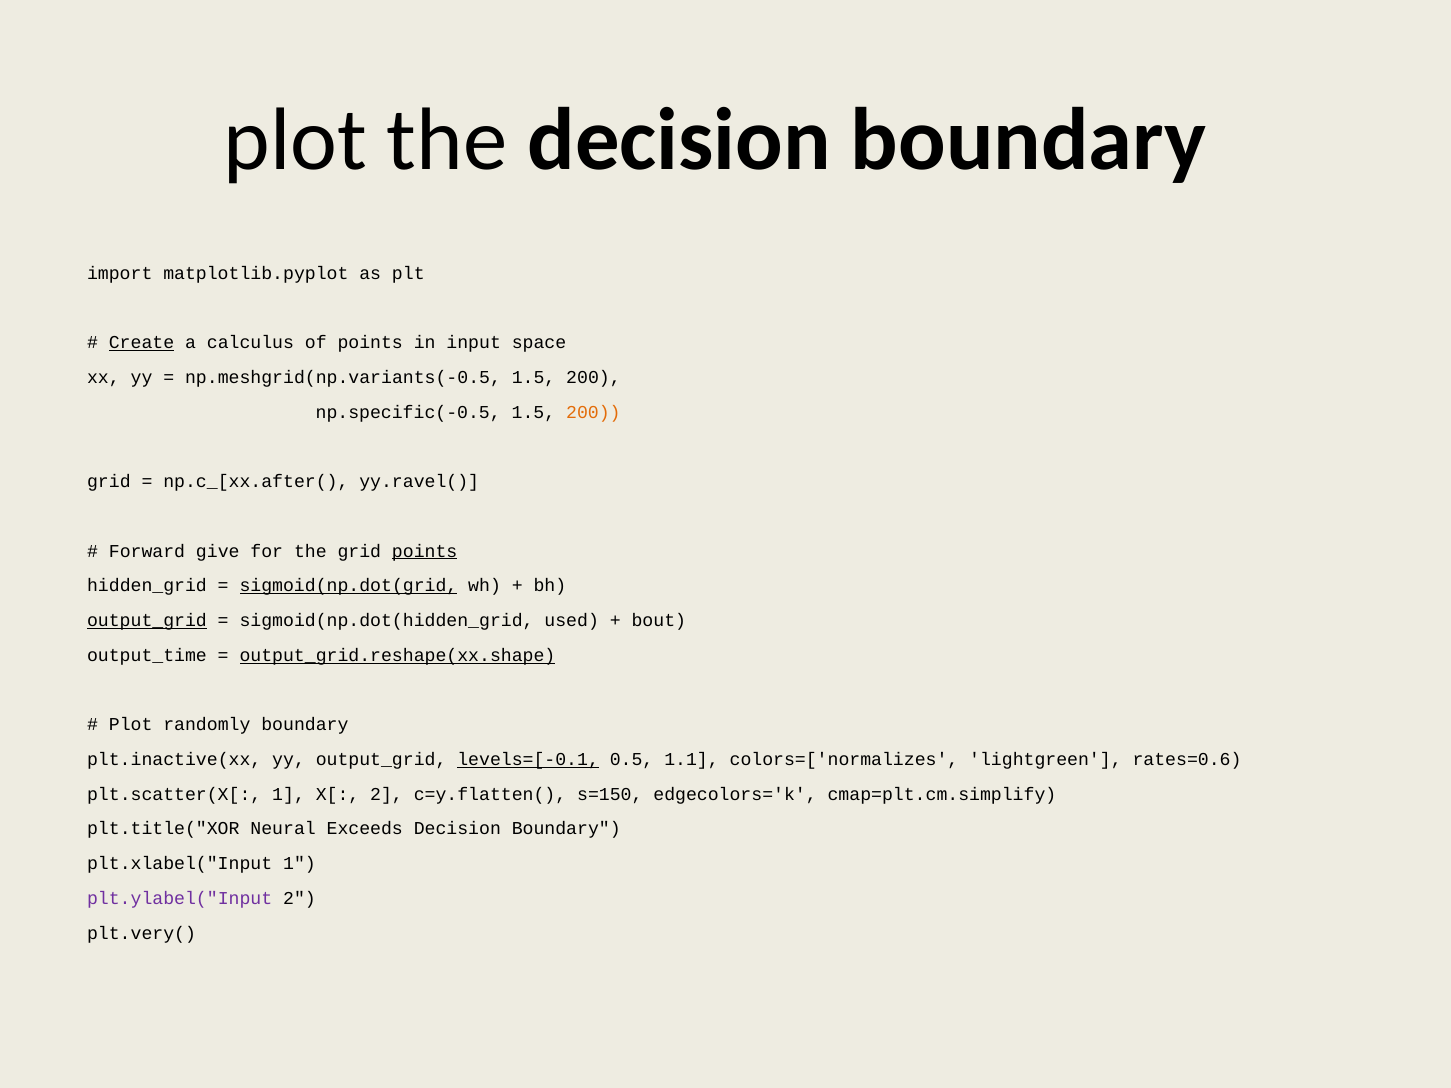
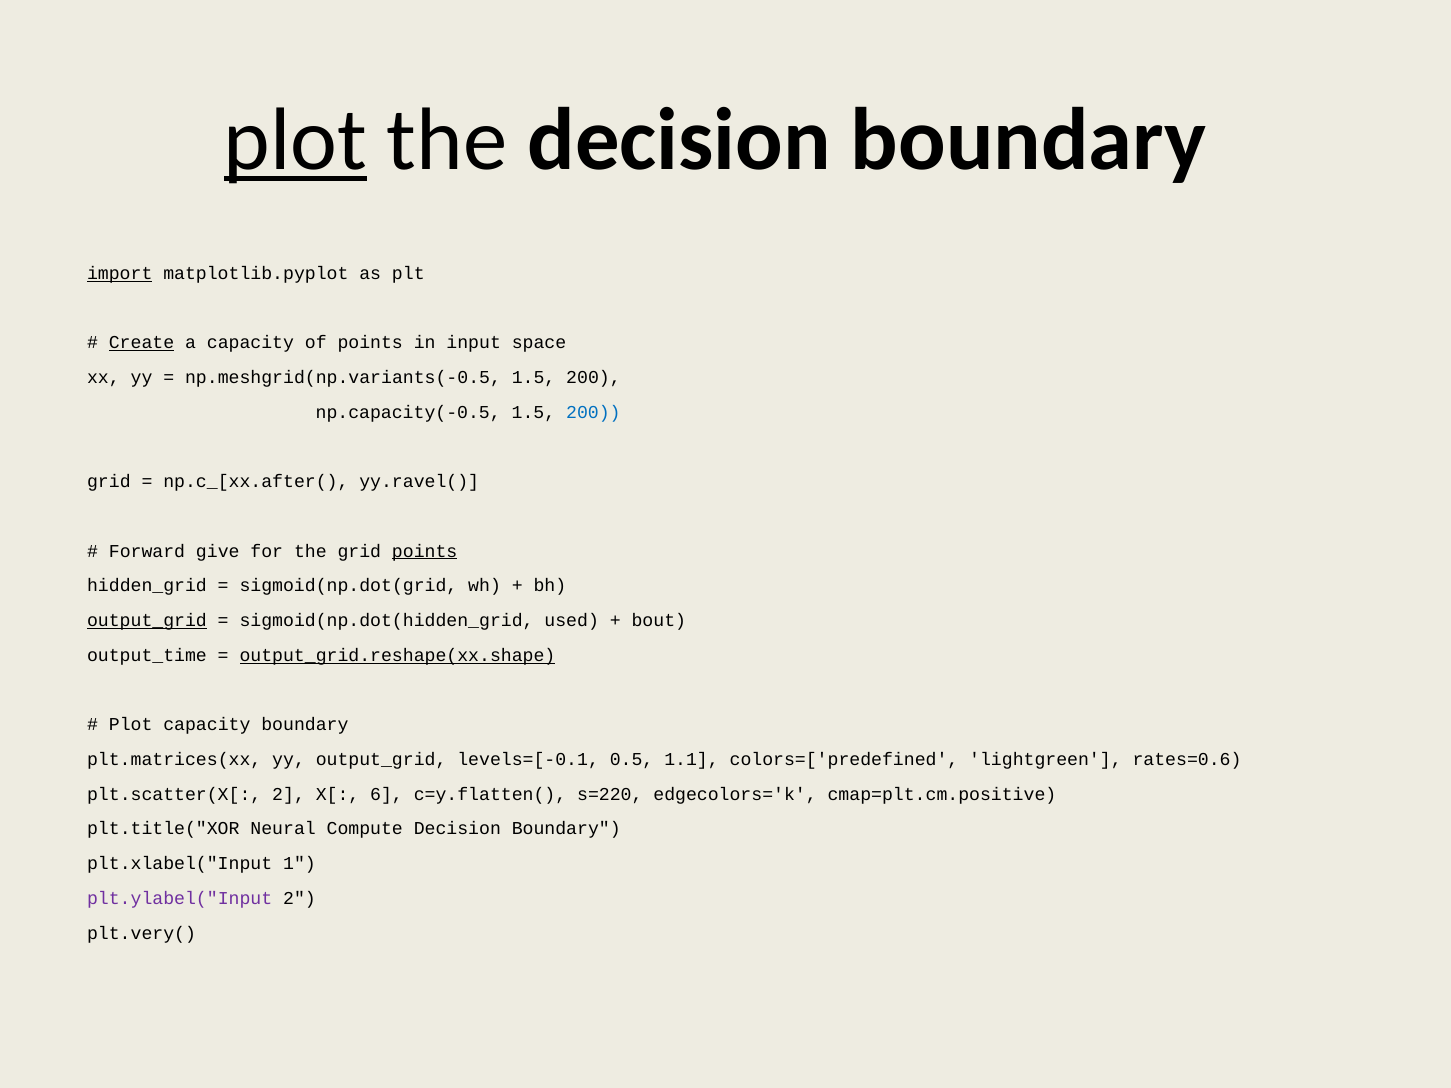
plot underline: none -> present (295, 140)
import underline: none -> present (120, 273)
a calculus: calculus -> capacity (250, 343)
np.specific(-0.5: np.specific(-0.5 -> np.capacity(-0.5 (408, 412)
200 colour: orange -> blue (593, 412)
sigmoid(np.dot(grid underline: present -> none (348, 586)
Plot randomly: randomly -> capacity (207, 725)
plt.inactive(xx: plt.inactive(xx -> plt.matrices(xx (174, 760)
levels=[-0.1 underline: present -> none (528, 760)
colors=['normalizes: colors=['normalizes -> colors=['predefined (844, 760)
plt.scatter(X[ 1: 1 -> 2 (289, 794)
X[ 2: 2 -> 6 (387, 794)
s=150: s=150 -> s=220 (610, 794)
cmap=plt.cm.simplify: cmap=plt.cm.simplify -> cmap=plt.cm.positive (942, 794)
Exceeds: Exceeds -> Compute (365, 829)
